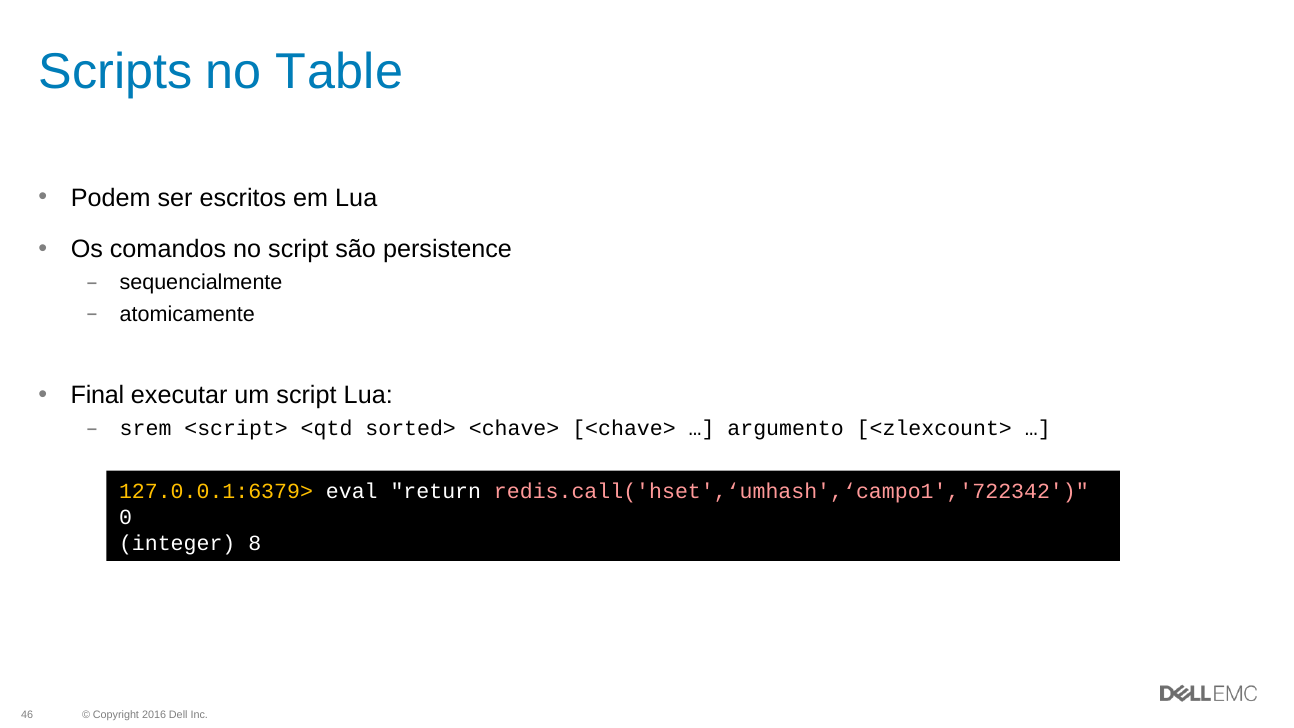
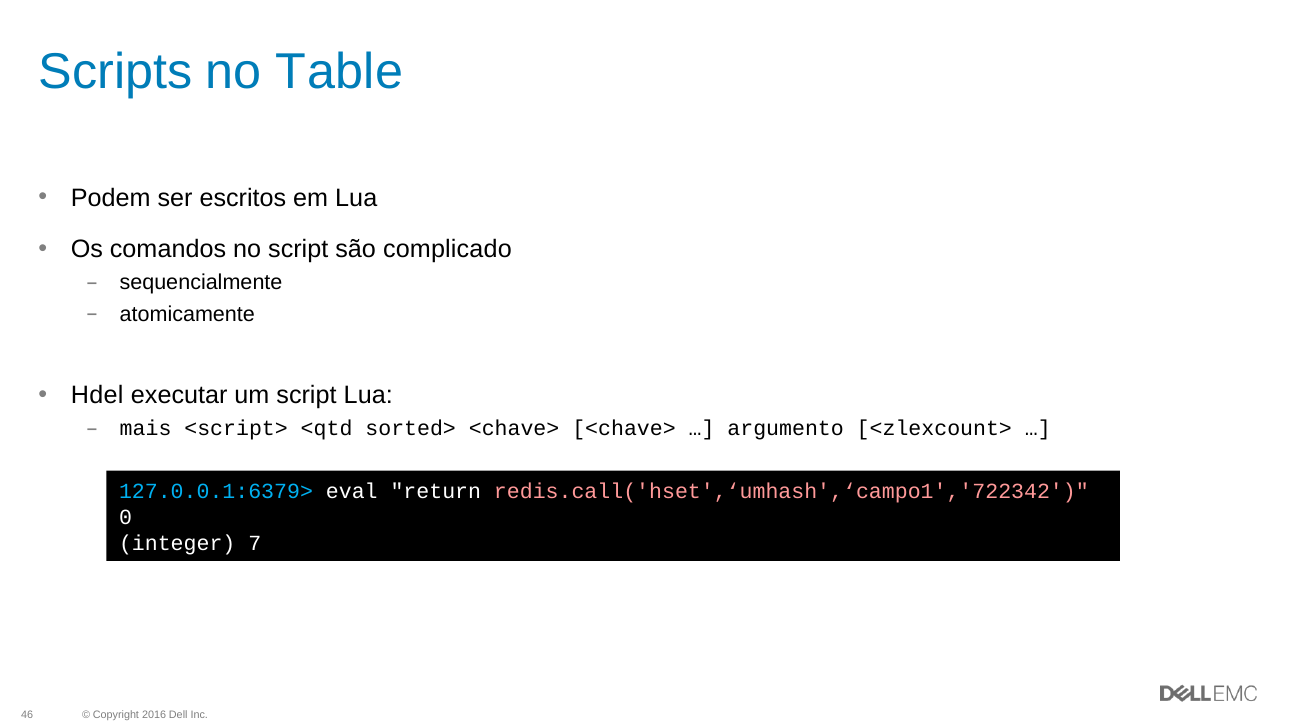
persistence: persistence -> complicado (447, 249)
Final: Final -> Hdel (97, 395)
srem: srem -> mais (146, 428)
127.0.0.1:6379> colour: yellow -> light blue (216, 491)
8: 8 -> 7 (255, 543)
